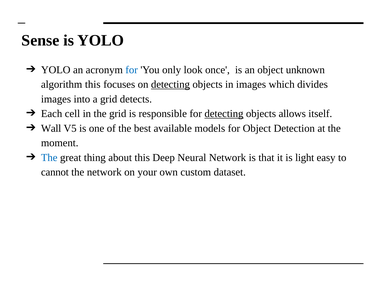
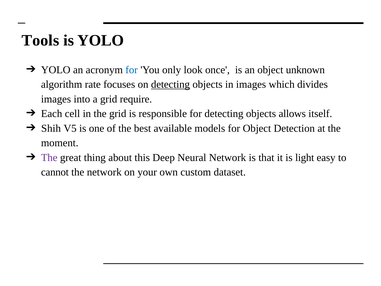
Sense: Sense -> Tools (40, 40)
algorithm this: this -> rate (93, 84)
detects: detects -> require (136, 99)
detecting underline: present -> none (224, 114)
Wall: Wall -> Shih (51, 128)
The colour: blue -> purple (49, 157)
